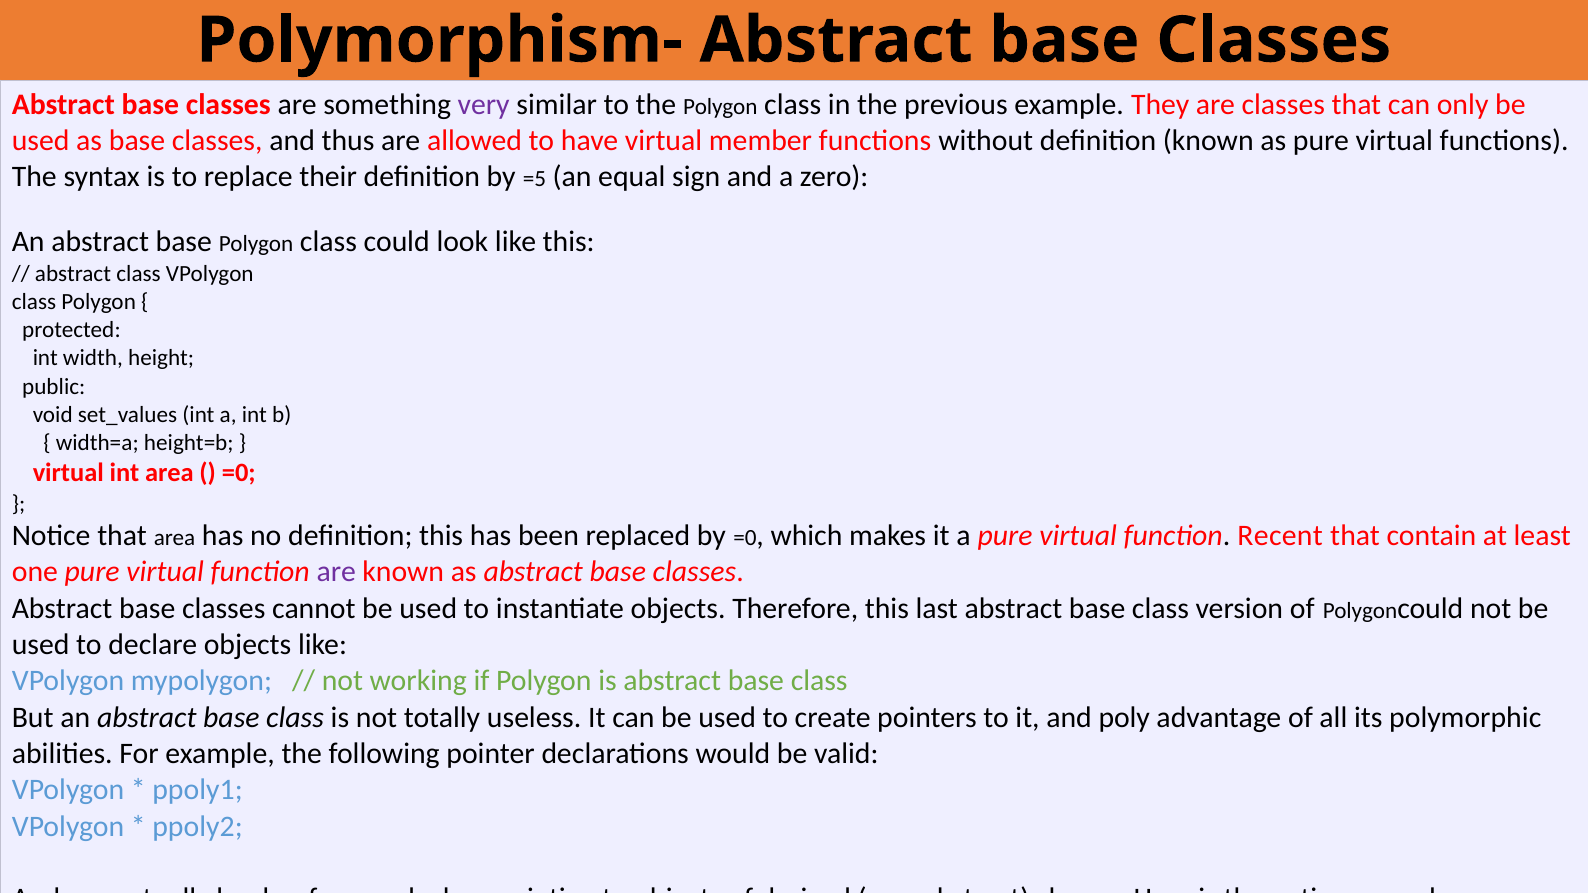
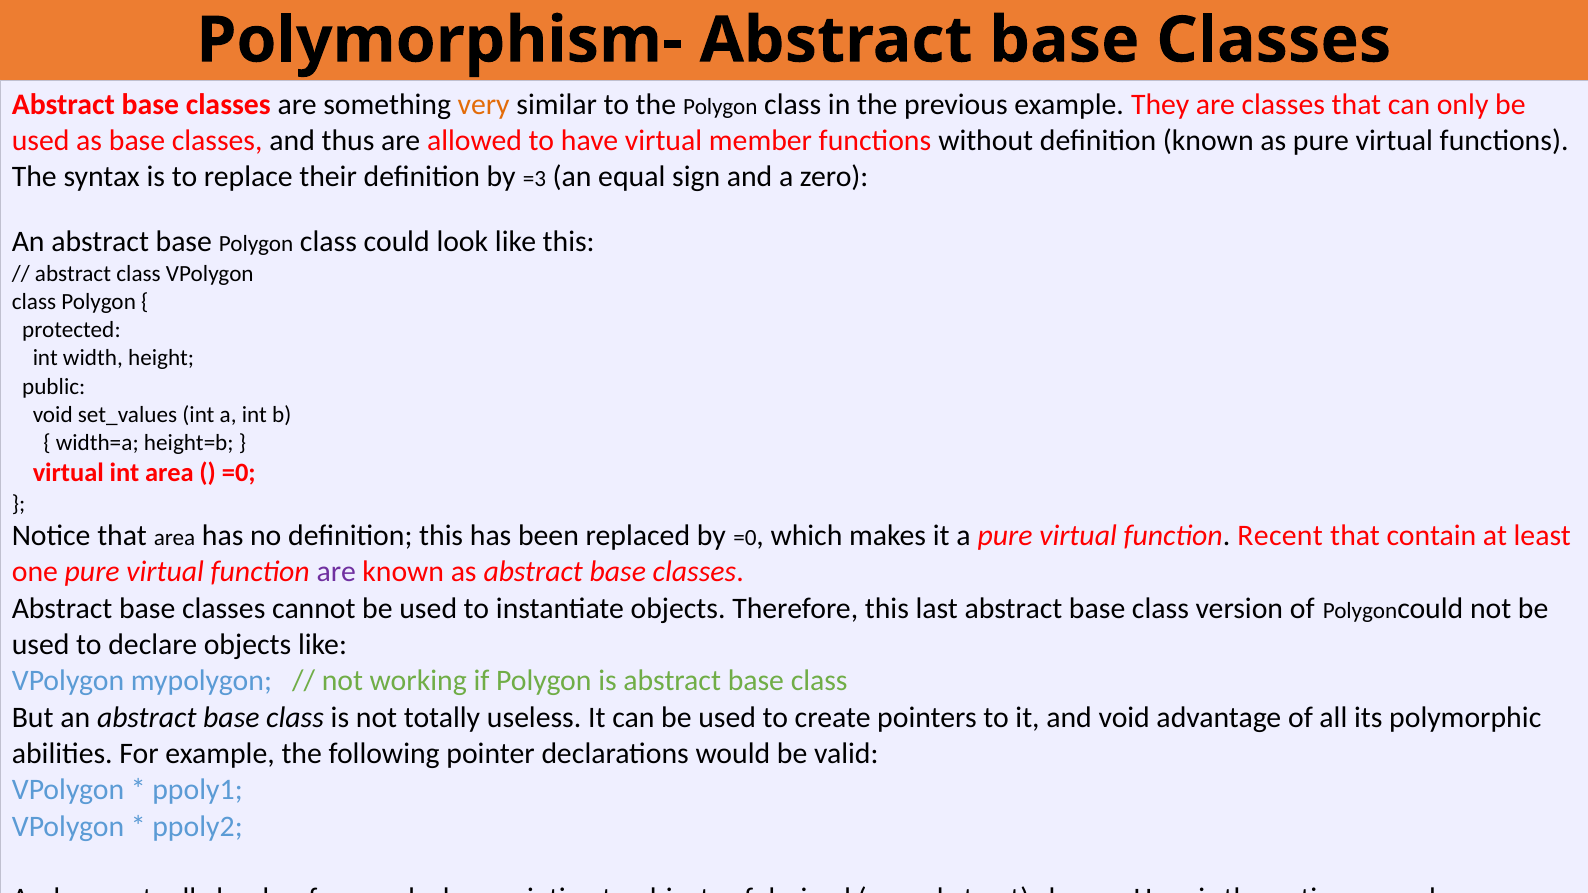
very colour: purple -> orange (484, 104)
=5: =5 -> =3 (534, 179)
and poly: poly -> void (1124, 718)
